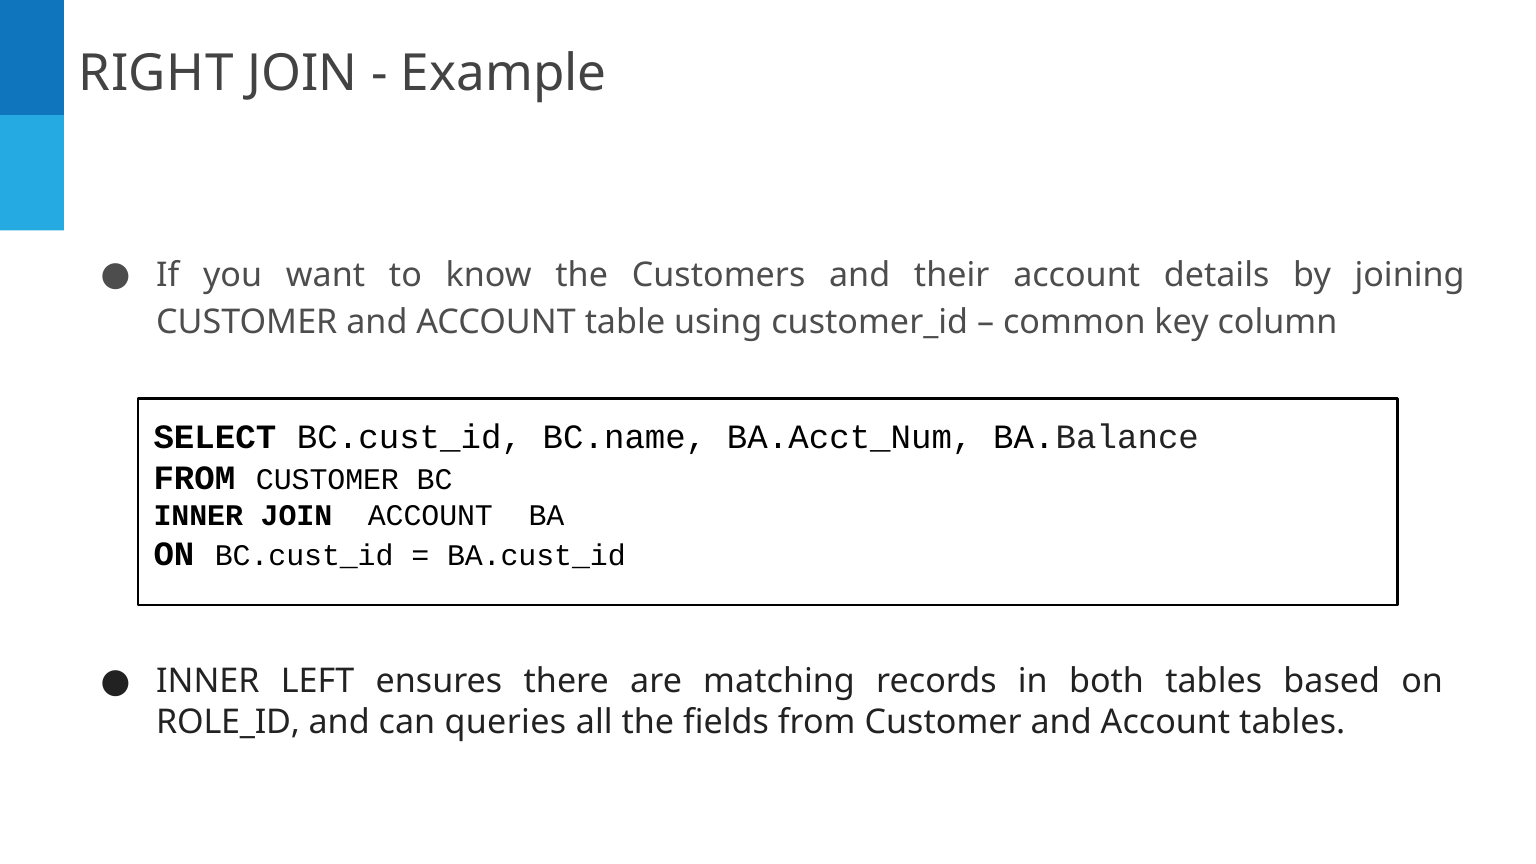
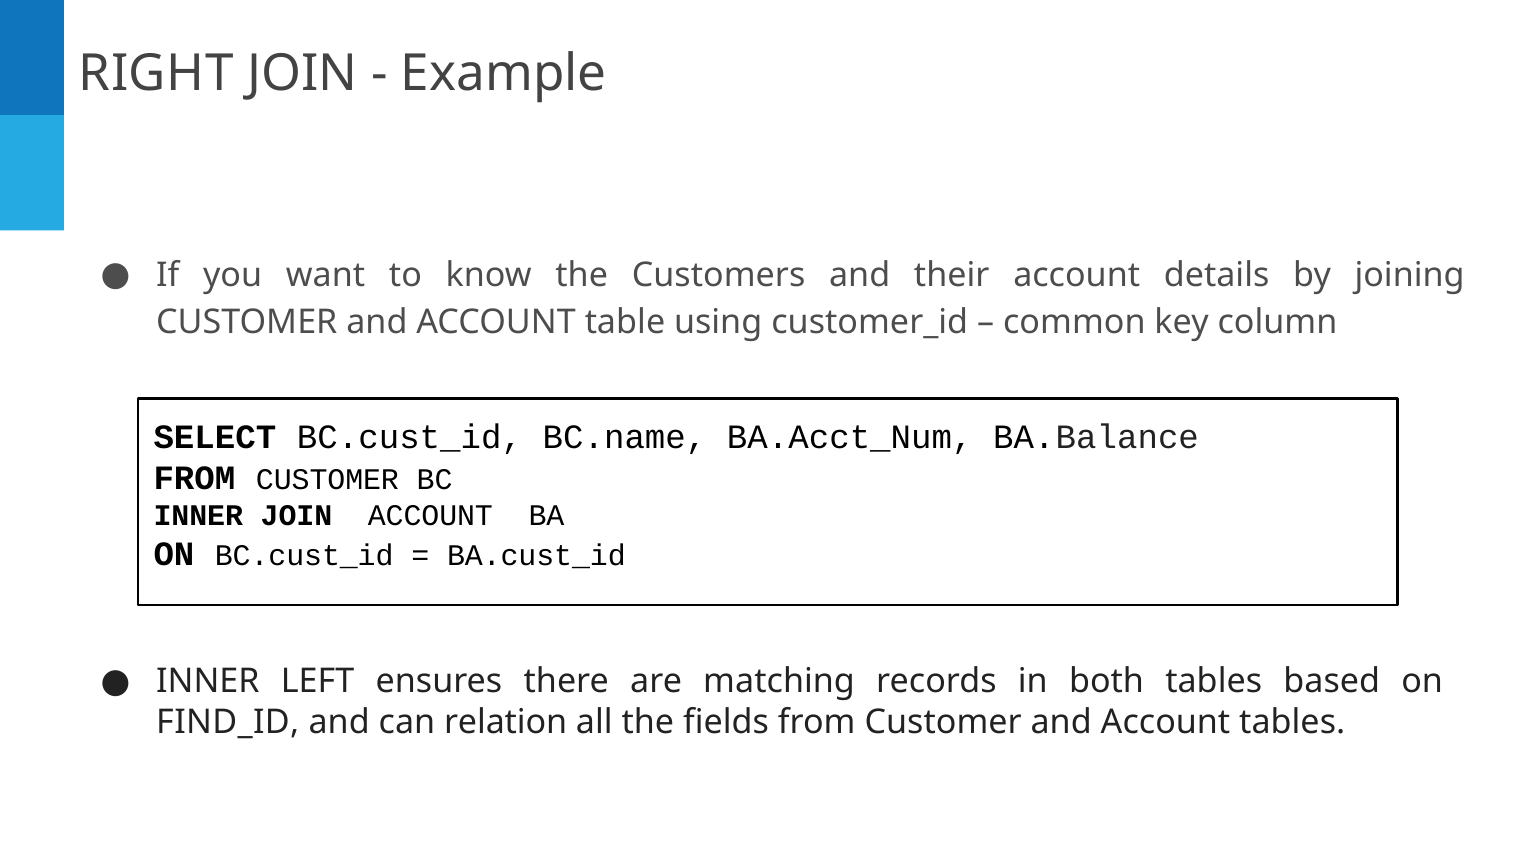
ROLE_ID: ROLE_ID -> FIND_ID (228, 722)
queries: queries -> relation (506, 722)
